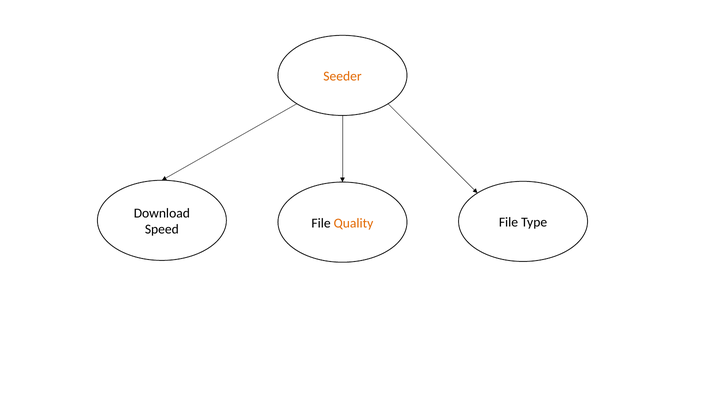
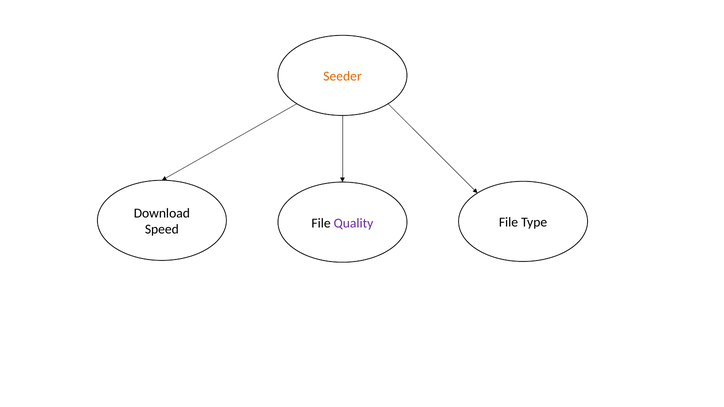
Quality colour: orange -> purple (354, 223)
